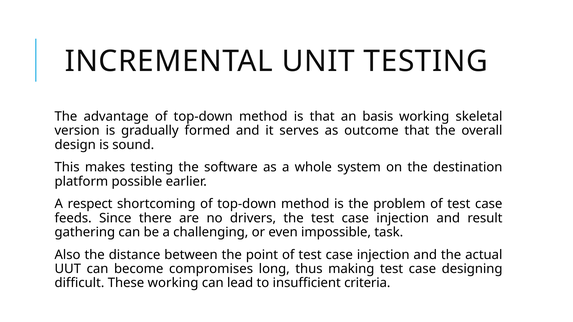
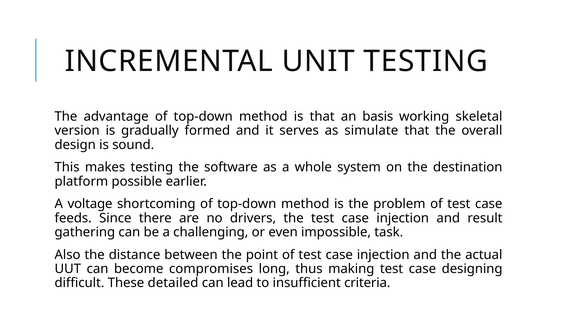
outcome: outcome -> simulate (371, 131)
respect: respect -> voltage (90, 204)
These working: working -> detailed (173, 283)
